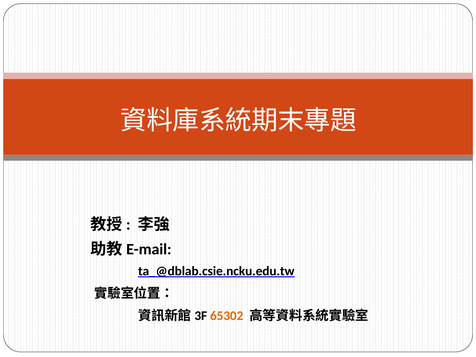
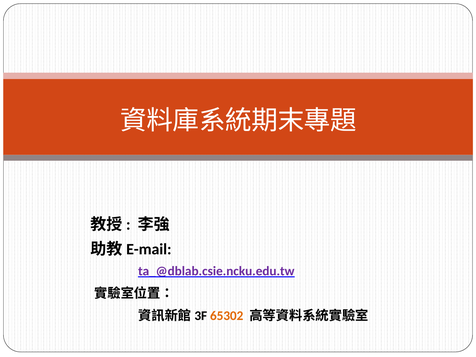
ta_@dblab.csie.ncku.edu.tw colour: black -> purple (216, 271)
